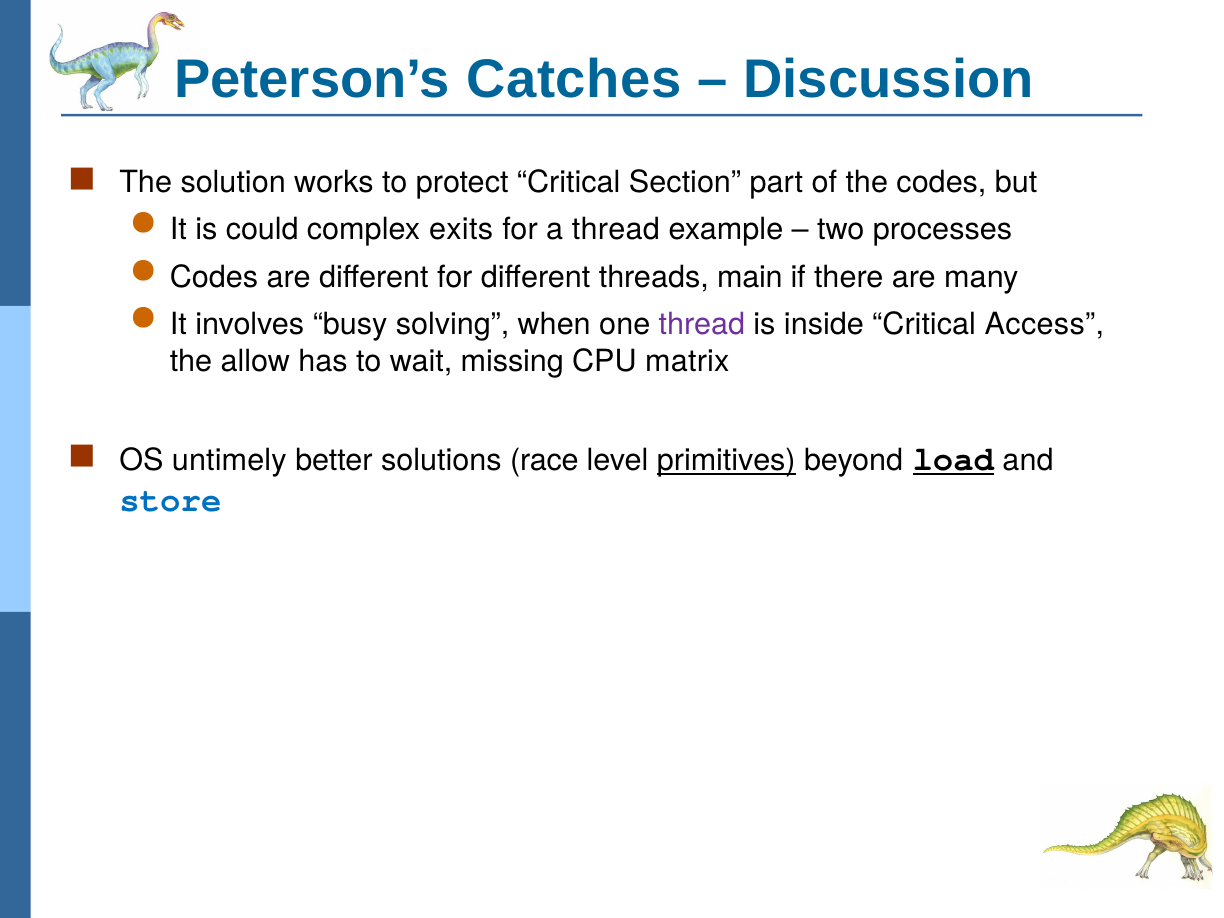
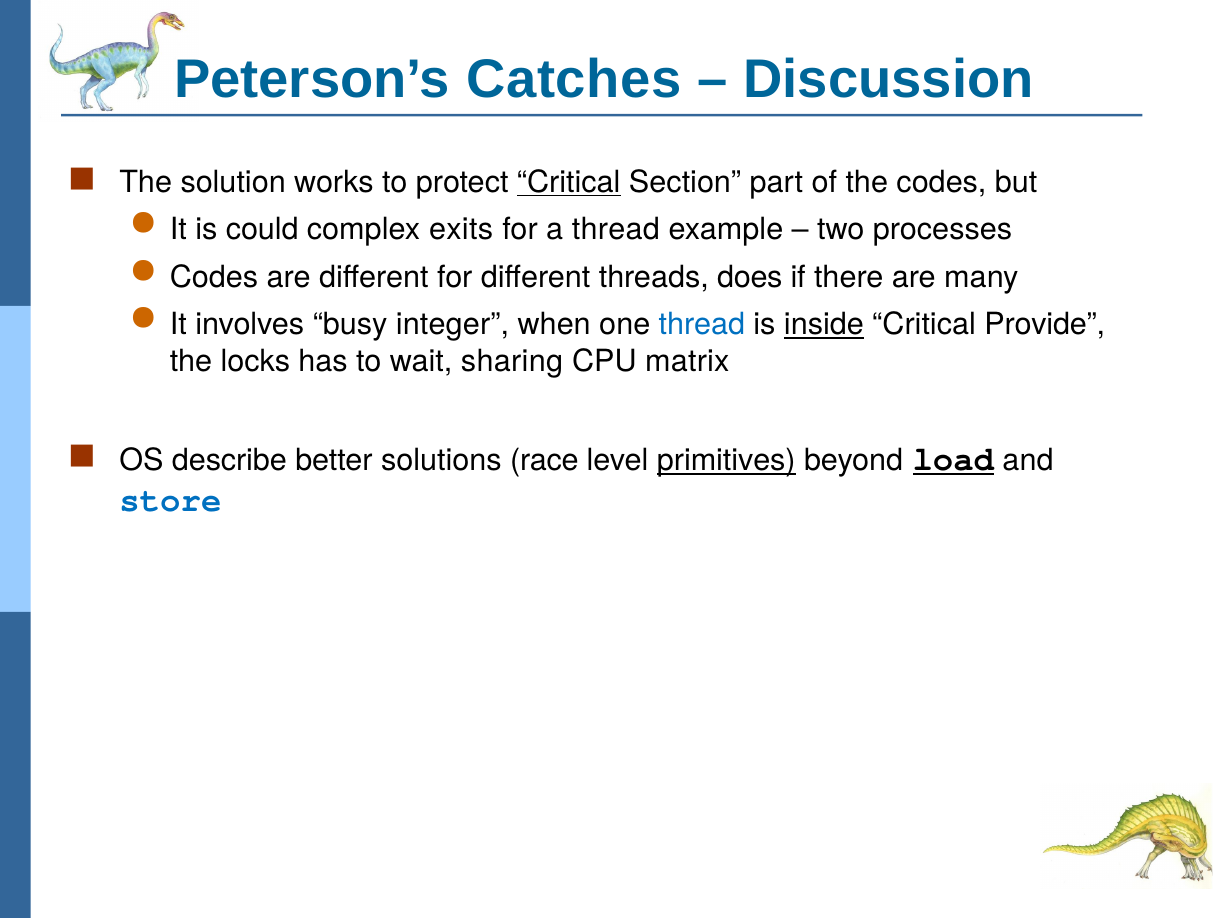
Critical underline: none -> present (569, 182)
main: main -> does (750, 277)
solving: solving -> integer (453, 325)
thread colour: purple -> blue (702, 325)
inside underline: none -> present (824, 325)
Access: Access -> Provide (1045, 325)
allow: allow -> locks (255, 361)
missing: missing -> sharing (512, 361)
untimely: untimely -> describe (229, 461)
